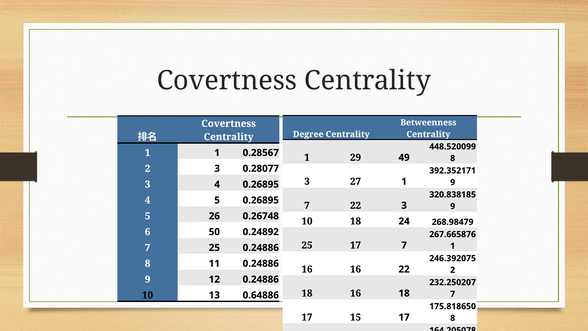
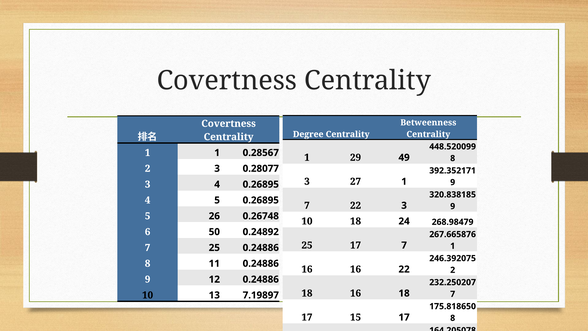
0.64886: 0.64886 -> 7.19897 (261, 295)
